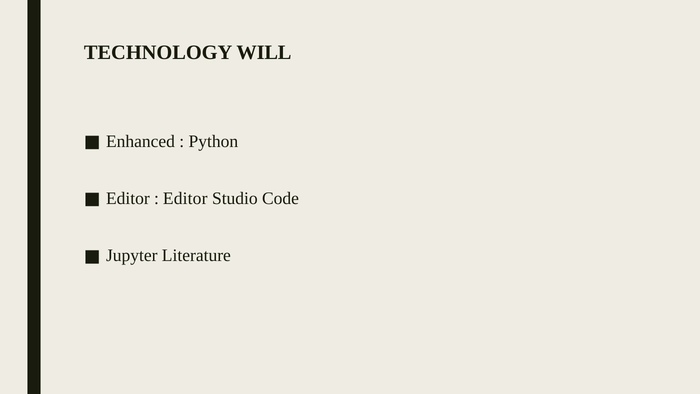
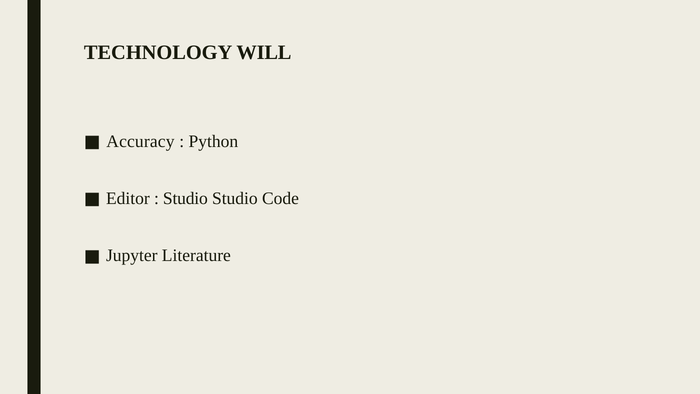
Enhanced: Enhanced -> Accuracy (140, 141)
Editor: Editor -> Studio (185, 198)
